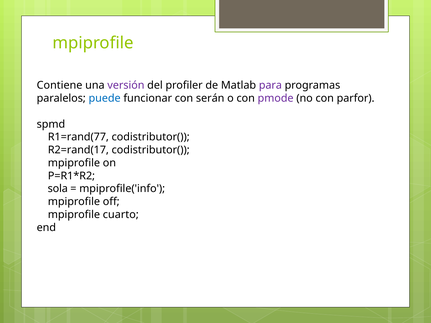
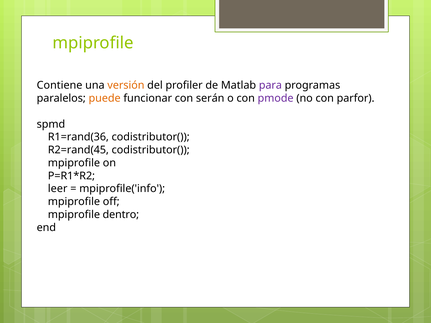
versión colour: purple -> orange (126, 85)
puede colour: blue -> orange (105, 98)
R1=rand(77: R1=rand(77 -> R1=rand(36 (78, 137)
R2=rand(17: R2=rand(17 -> R2=rand(45 (78, 150)
sola: sola -> leer (58, 189)
cuarto: cuarto -> dentro (121, 215)
